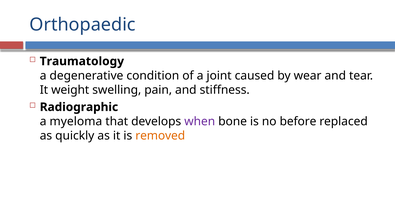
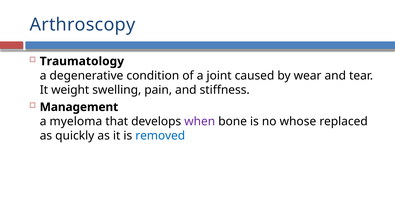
Orthopaedic: Orthopaedic -> Arthroscopy (82, 25)
Radiographic: Radiographic -> Management (79, 107)
before: before -> whose (298, 121)
removed colour: orange -> blue (160, 136)
